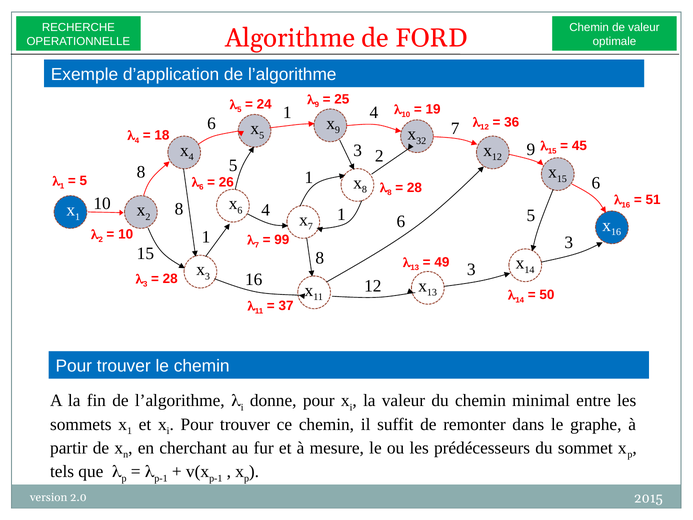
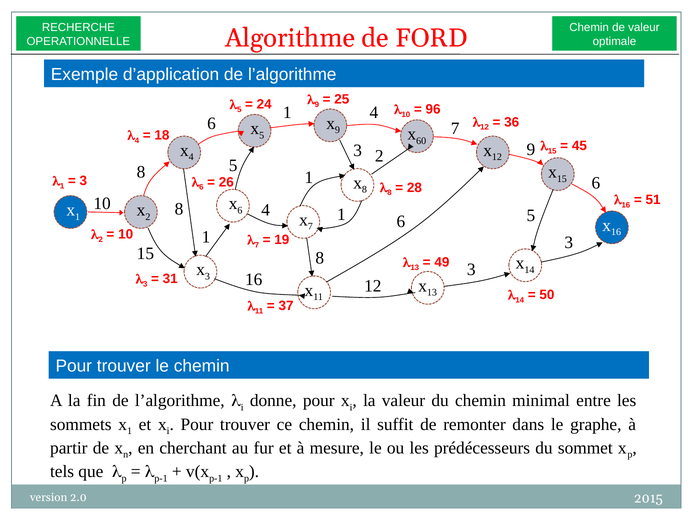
19: 19 -> 96 (433, 109)
32: 32 -> 60 (421, 141)
5: 5 -> 3 (83, 181)
99: 99 -> 19 (282, 240)
28: 28 -> 31 (170, 279)
